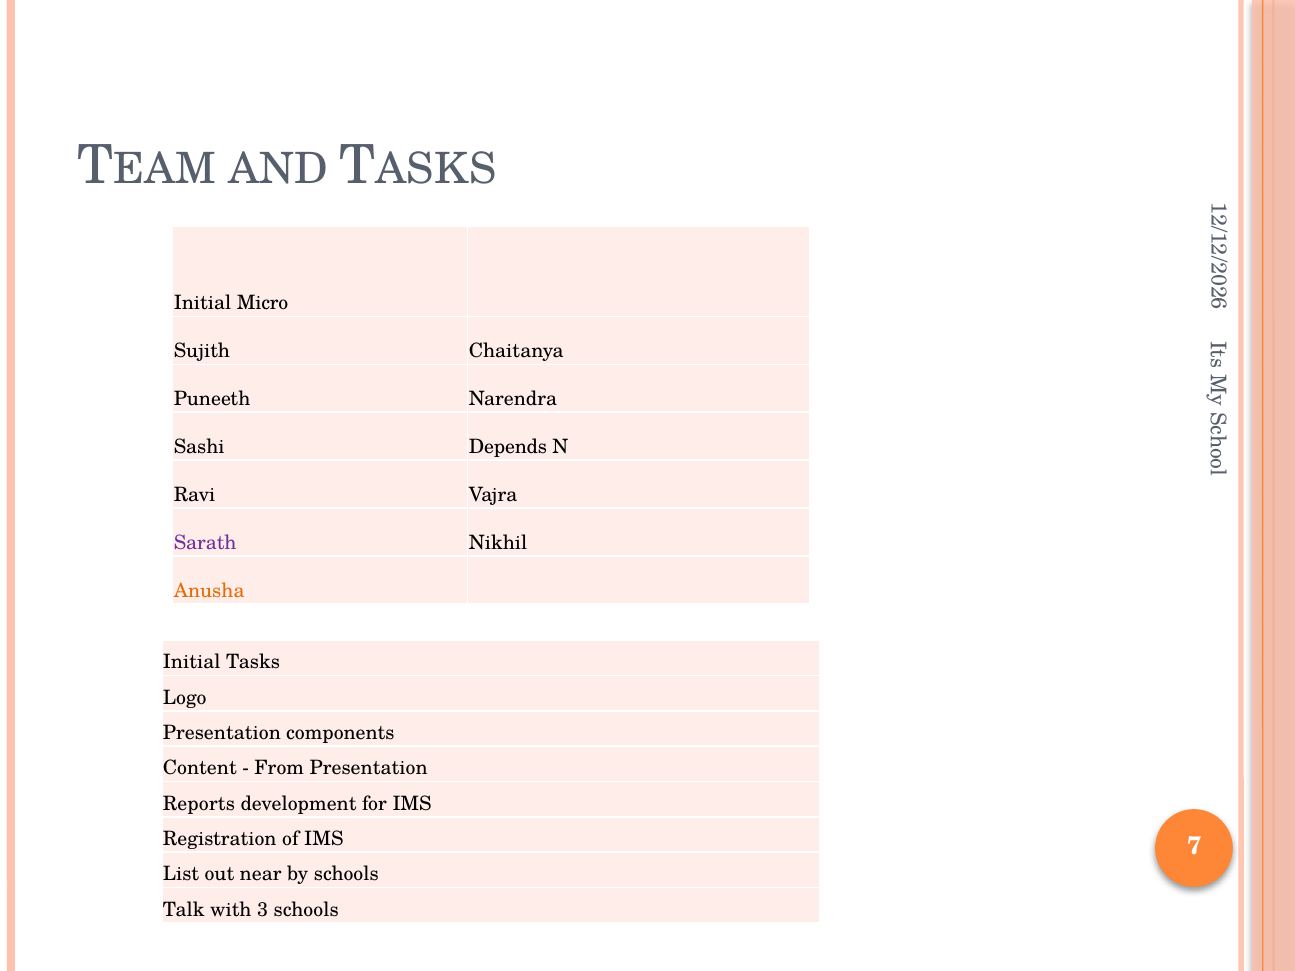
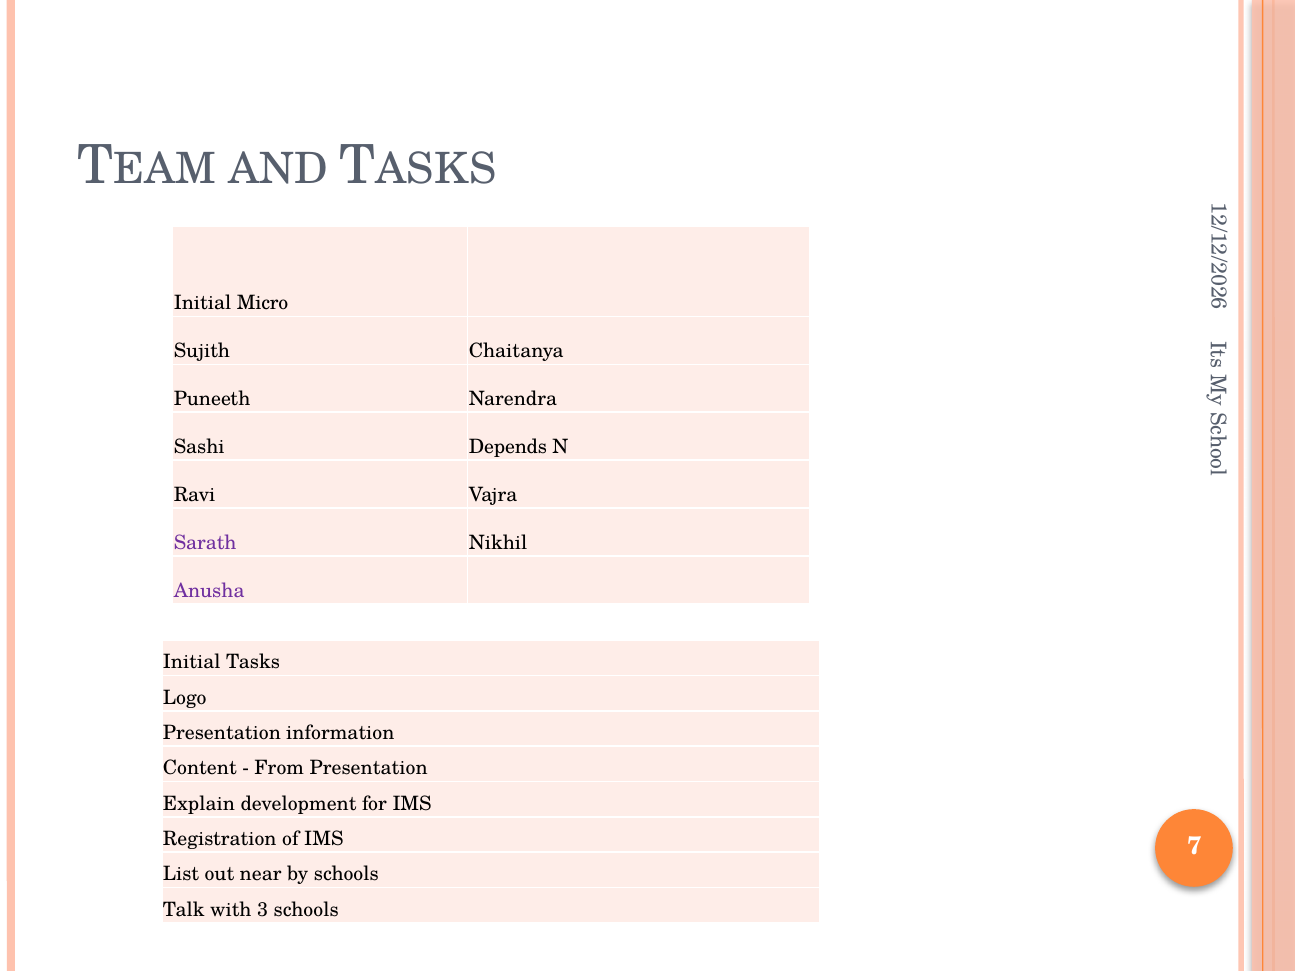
Anusha colour: orange -> purple (209, 591)
components: components -> information (340, 733)
Reports: Reports -> Explain (199, 804)
